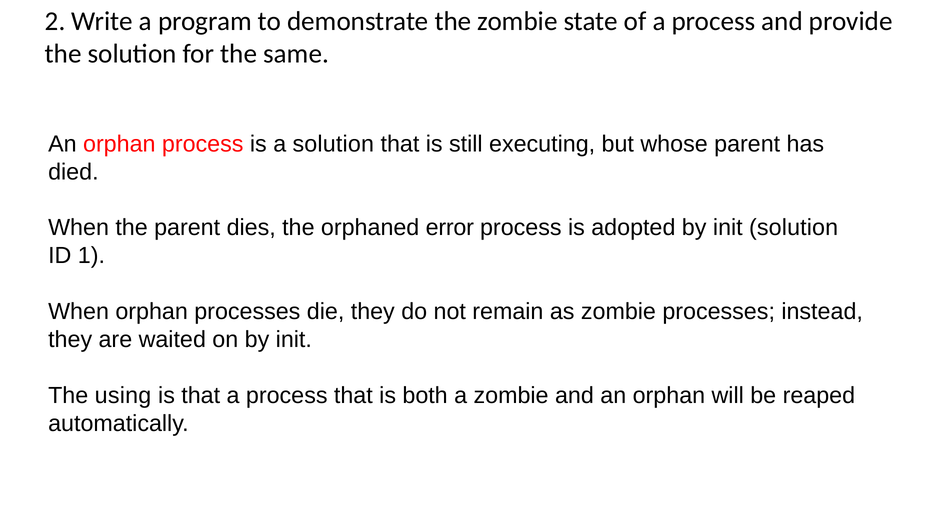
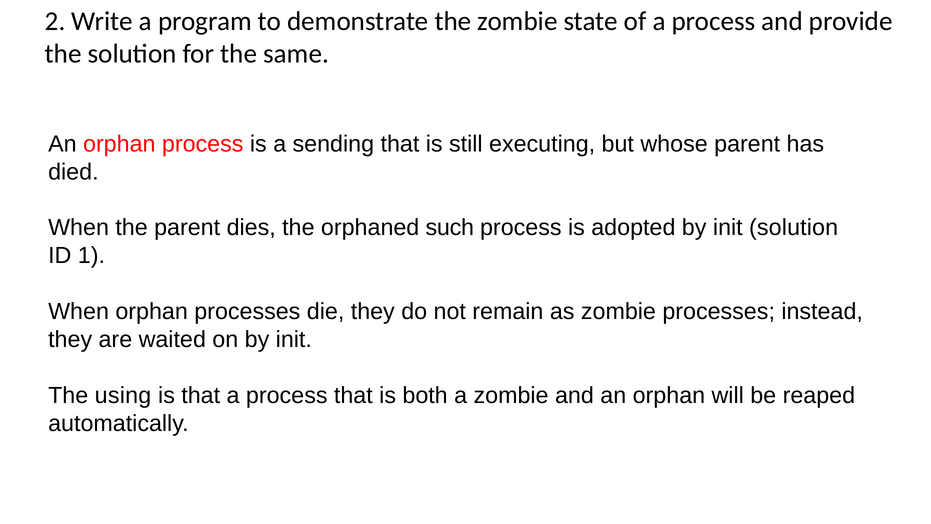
a solution: solution -> sending (333, 144)
error: error -> such (450, 228)
